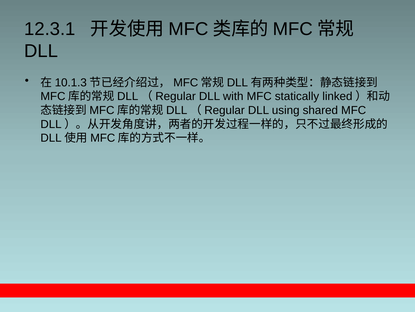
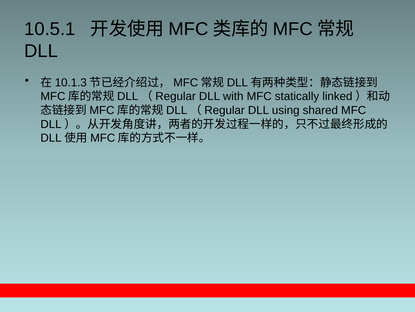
12.3.1: 12.3.1 -> 10.5.1 (50, 29)
